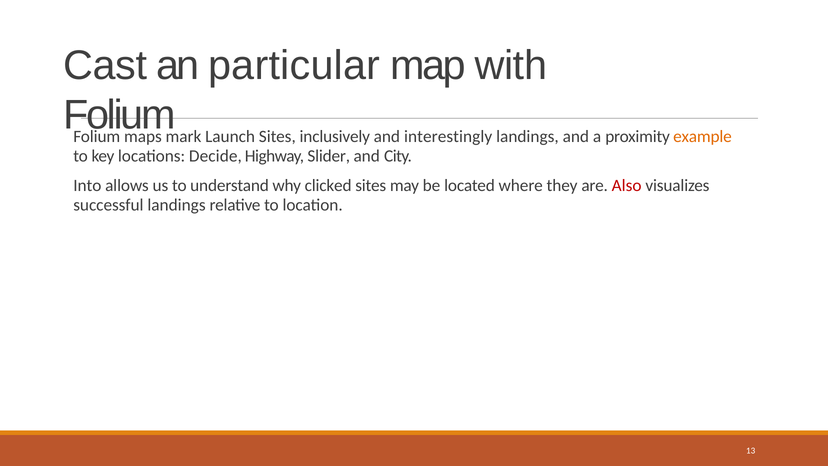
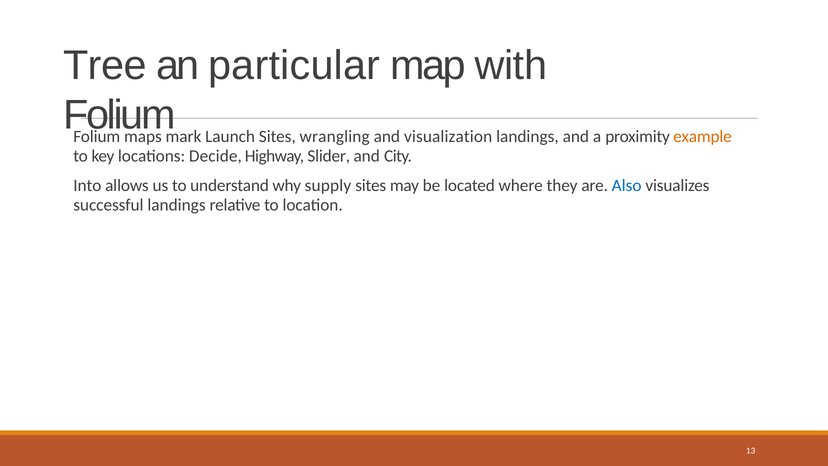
Cast: Cast -> Tree (105, 66)
inclusively: inclusively -> wrangling (335, 137)
interestingly: interestingly -> visualization (448, 137)
clicked: clicked -> supply (328, 185)
Also colour: red -> blue (627, 185)
